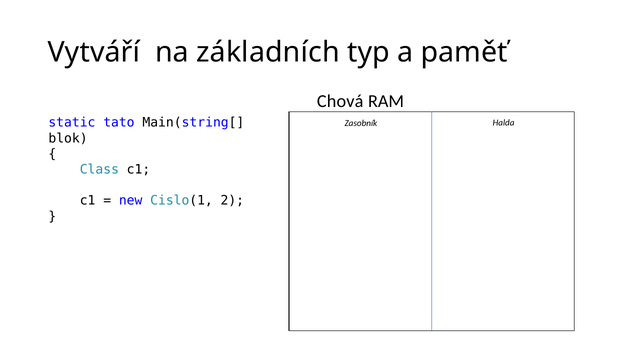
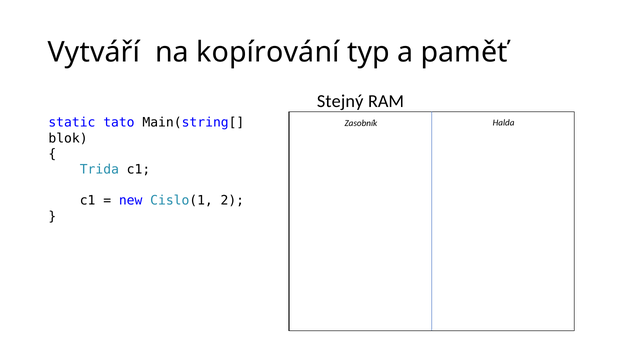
základních: základních -> kopírování (268, 52)
Chová: Chová -> Stejný (340, 101)
Class: Class -> Trida (99, 169)
